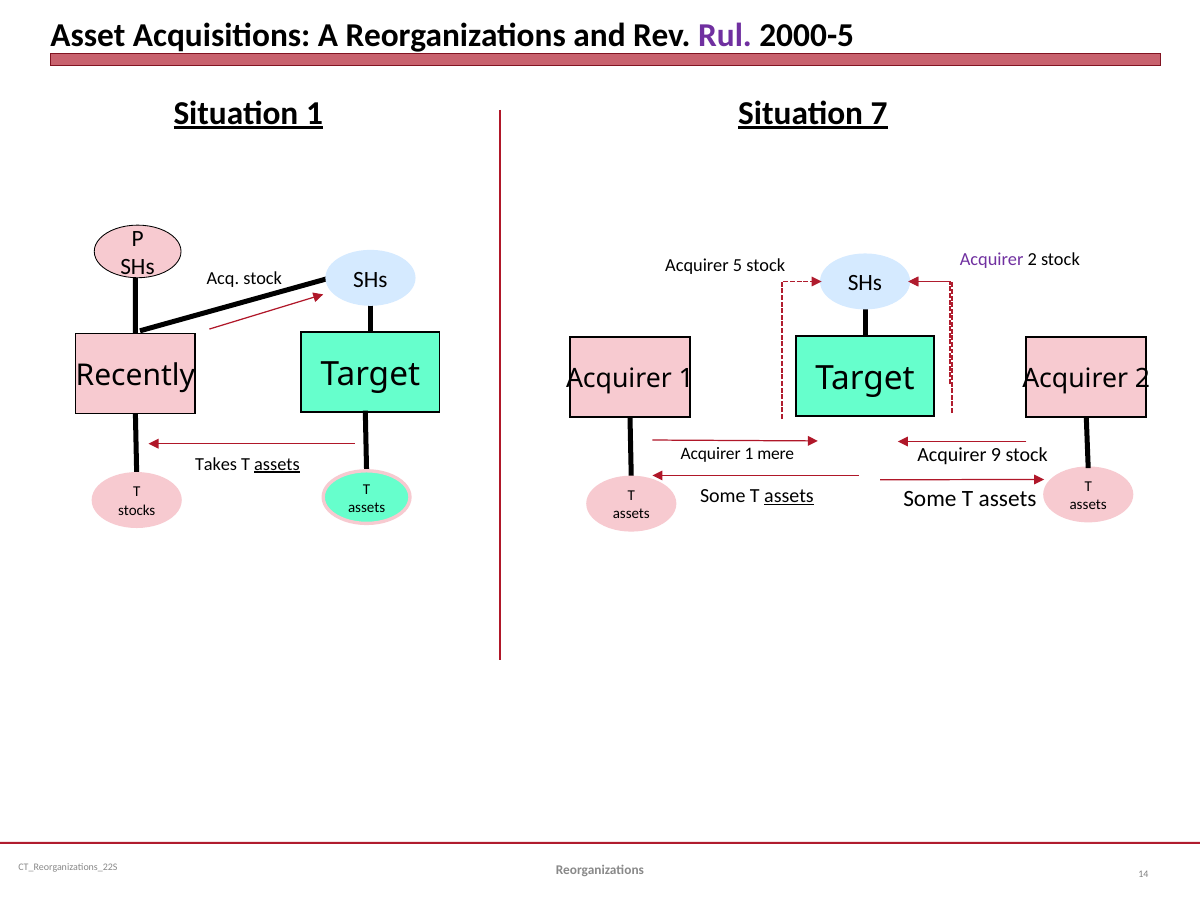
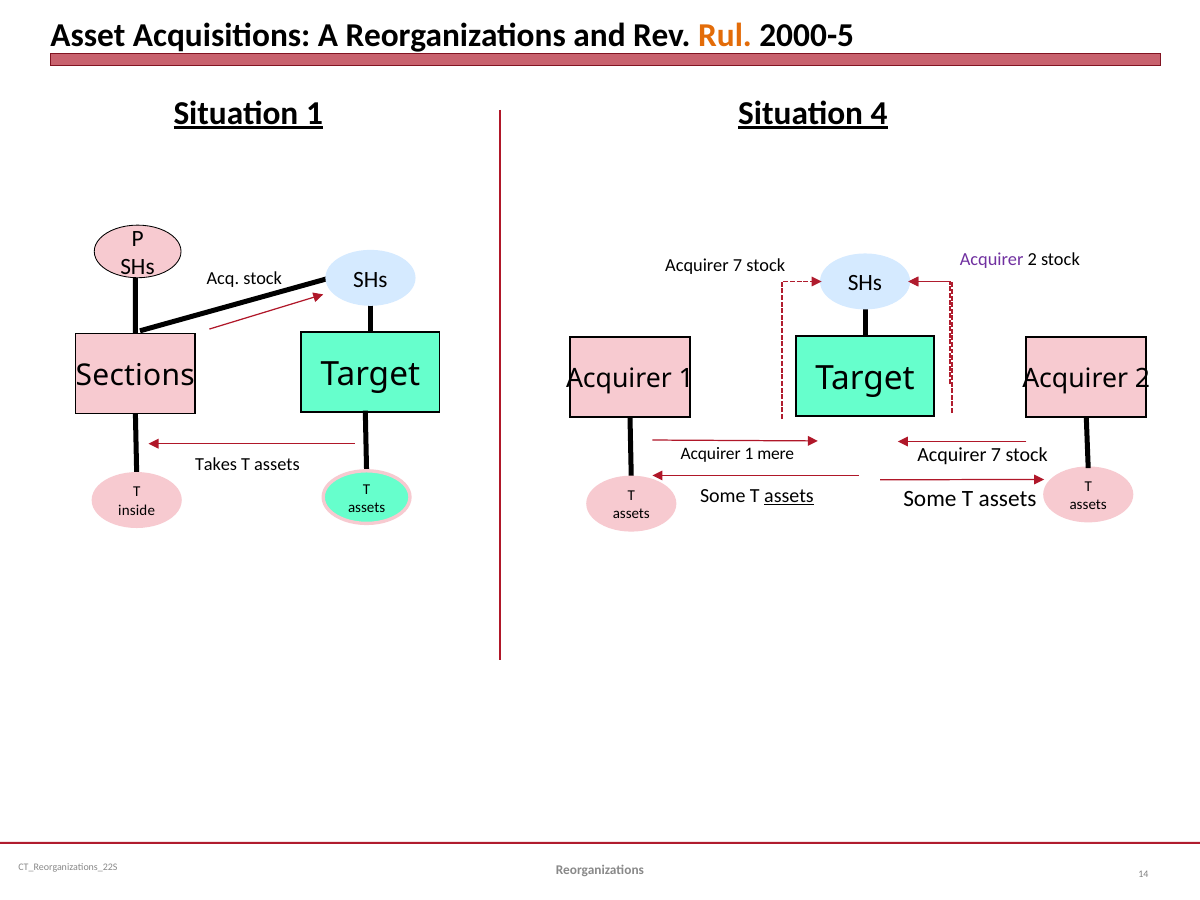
Rul colour: purple -> orange (725, 36)
7: 7 -> 4 (879, 113)
5: 5 -> 7 (738, 266)
Recently: Recently -> Sections (135, 376)
9: 9 -> 7 (996, 455)
assets underline: present -> none (277, 464)
stocks: stocks -> inside (137, 510)
